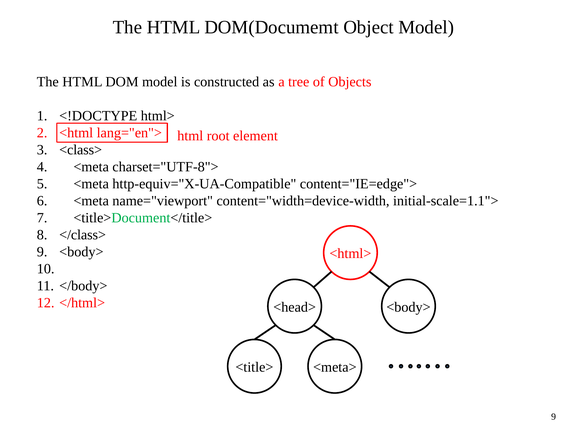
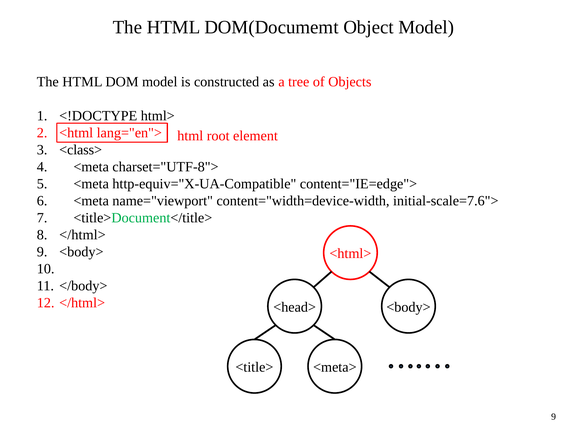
initial-scale=1.1">: initial-scale=1.1"> -> initial-scale=7.6"> (446, 201)
</class>: </class> -> </html> (82, 235)
